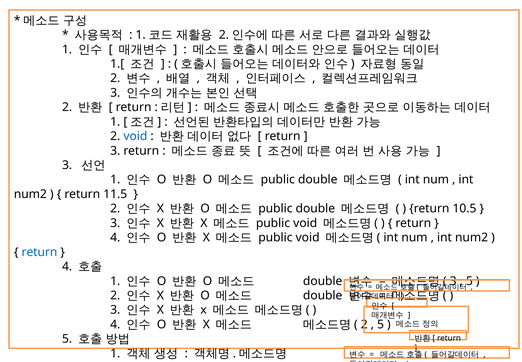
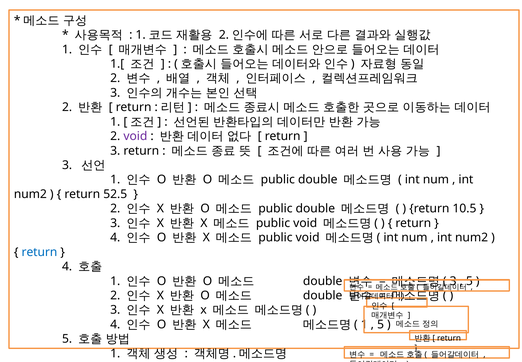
void colour: blue -> purple (135, 136)
11.5: 11.5 -> 52.5 (115, 194)
2: 2 -> 1 (364, 324)
